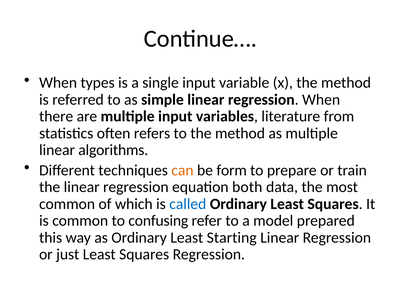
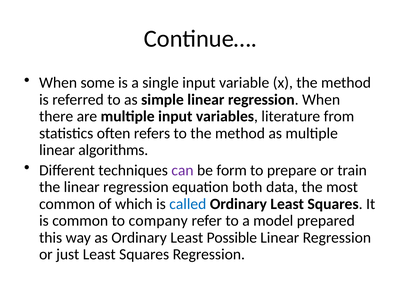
types: types -> some (98, 83)
can colour: orange -> purple (182, 170)
confusing: confusing -> company (158, 221)
Starting: Starting -> Possible (232, 237)
